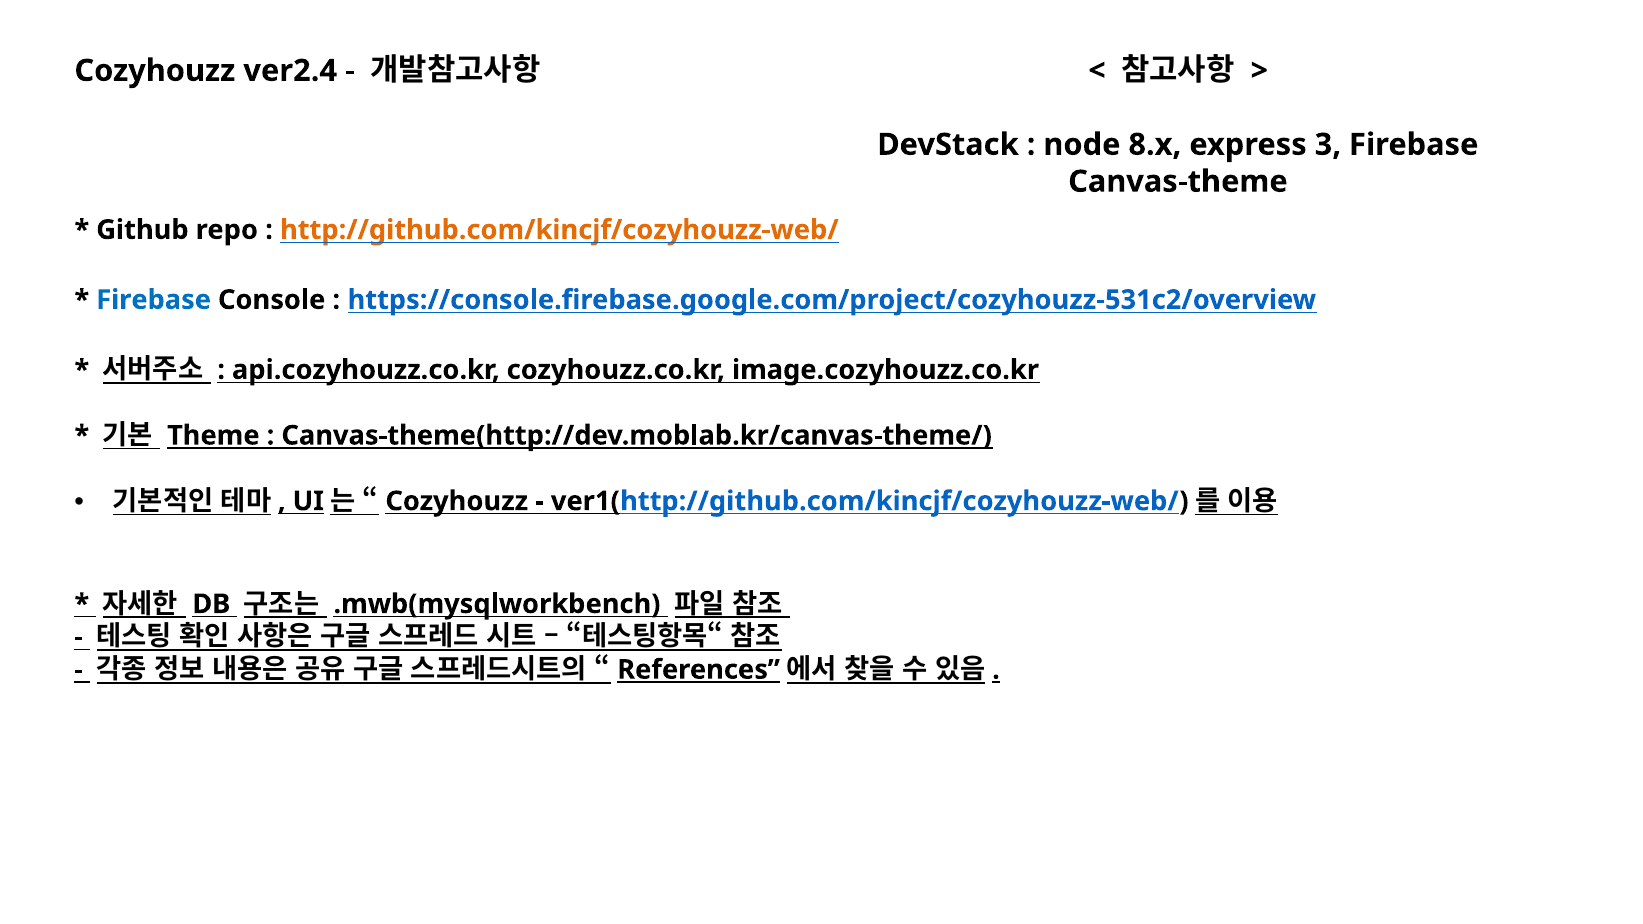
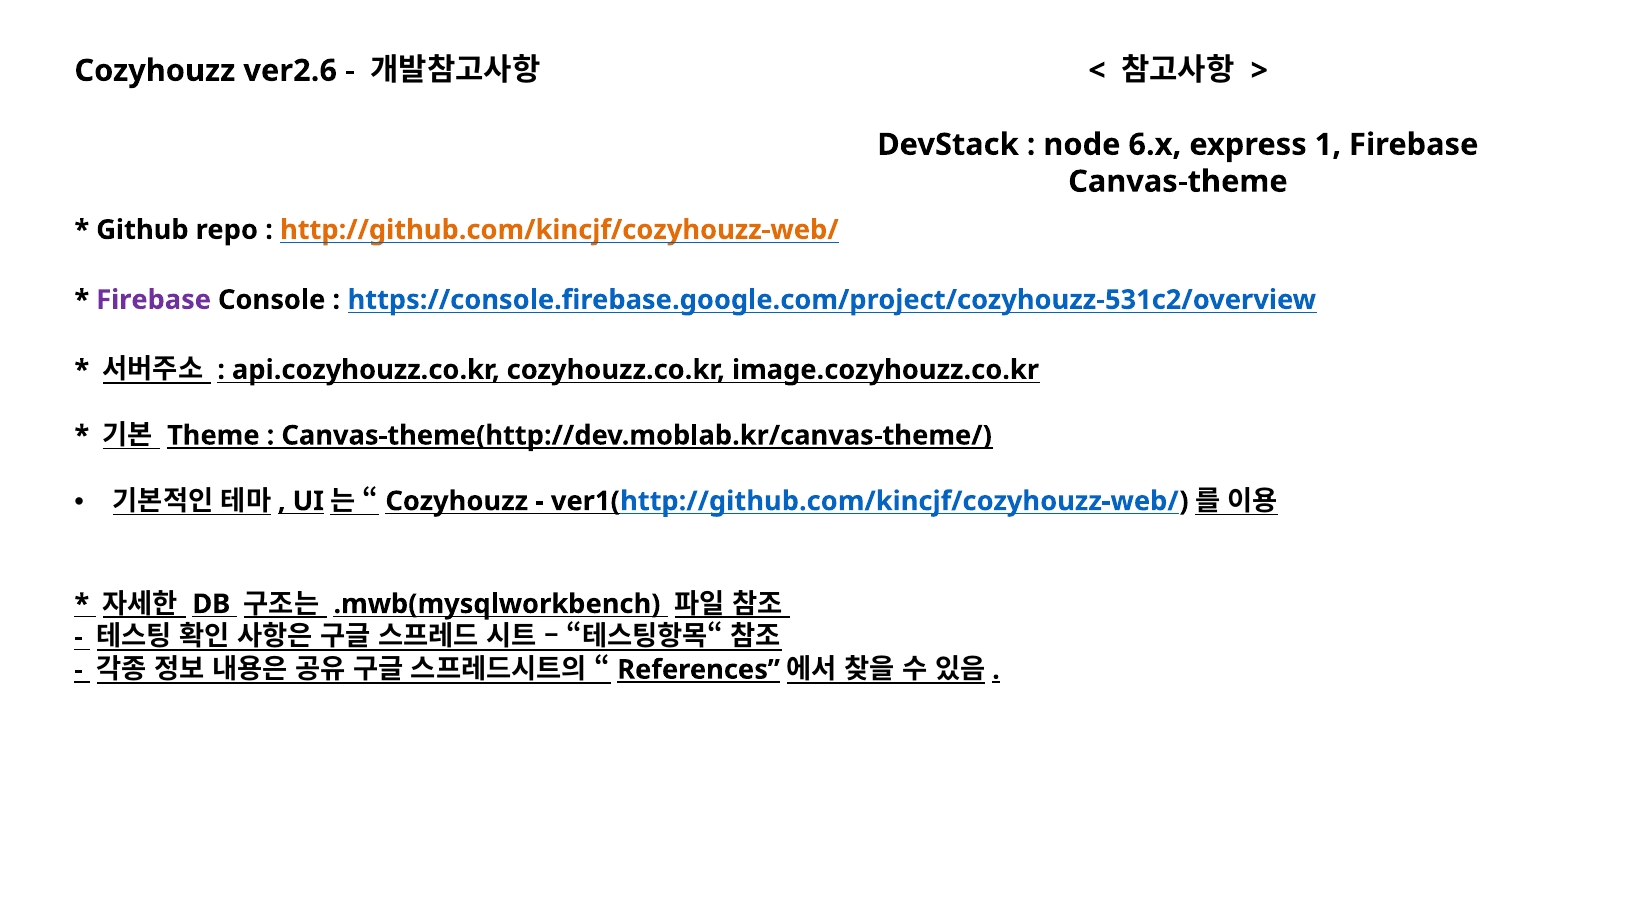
ver2.4: ver2.4 -> ver2.6 (290, 71)
8.x: 8.x -> 6.x (1155, 145)
3: 3 -> 1 (1328, 145)
Firebase colour: blue -> purple (154, 300)
